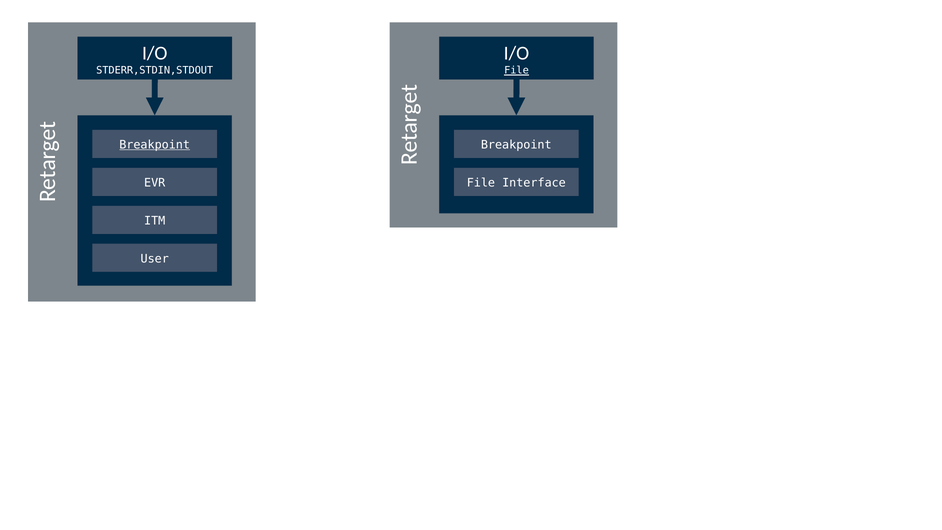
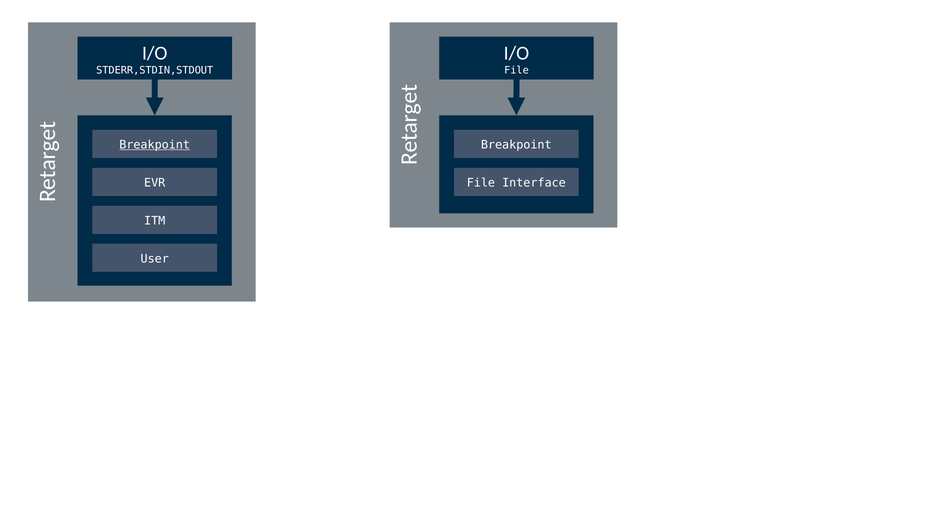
File underline: present -> none (517, 71)
